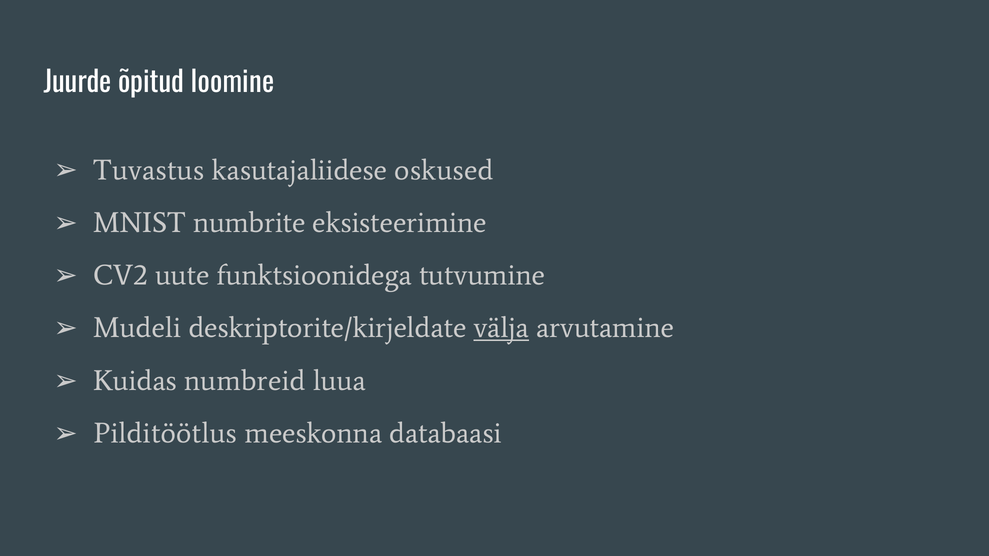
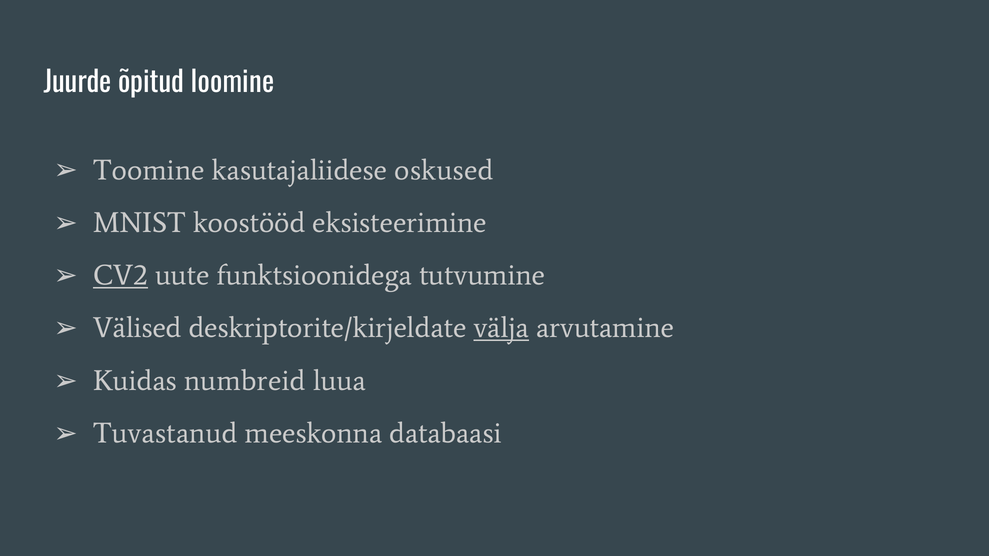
Tuvastus: Tuvastus -> Toomine (149, 170)
numbrite: numbrite -> koostööd (249, 223)
CV2 underline: none -> present (121, 275)
Mudeli: Mudeli -> Välised (137, 328)
Pilditöötlus: Pilditöötlus -> Tuvastanud (165, 434)
